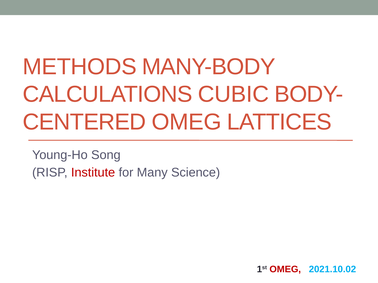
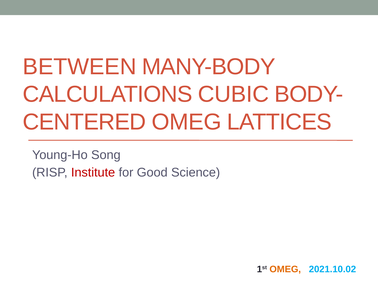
METHODS: METHODS -> BETWEEN (80, 67)
Many: Many -> Good (152, 173)
OMEG colour: red -> orange (285, 270)
